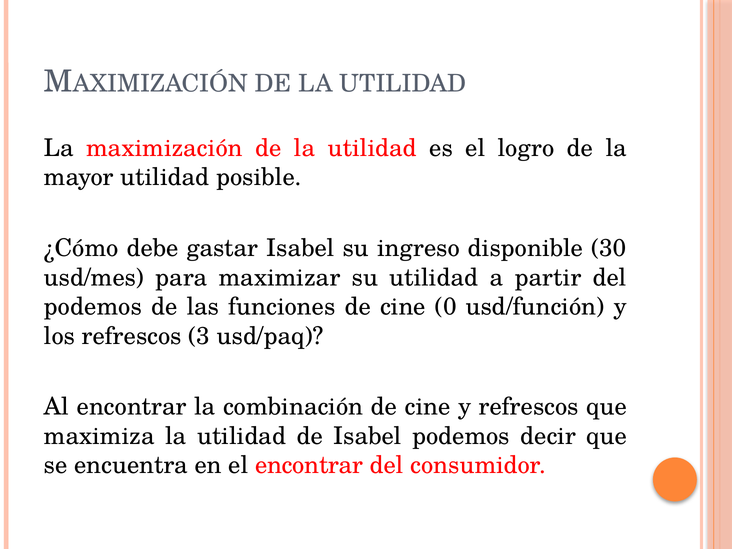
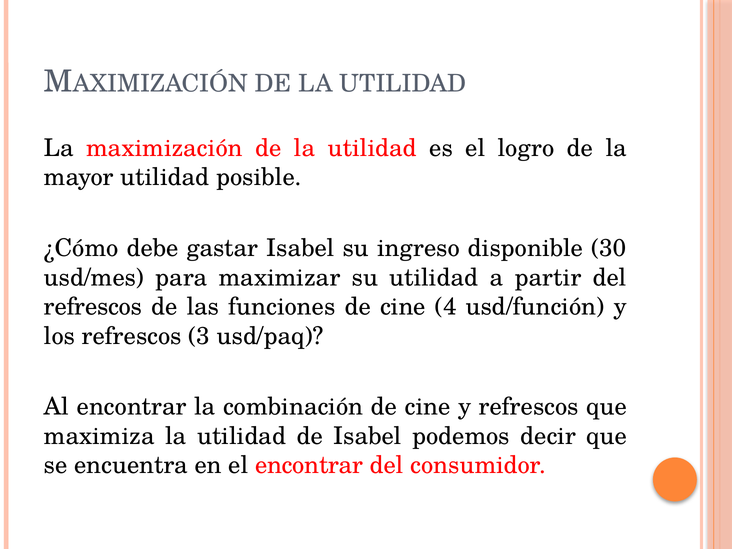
podemos: podemos -> refrescos (93, 307)
0: 0 -> 4 (446, 307)
